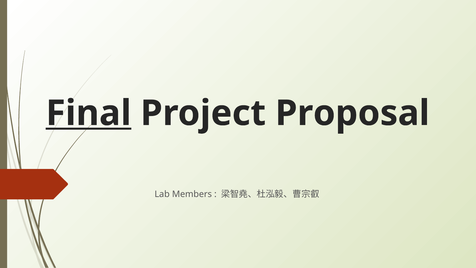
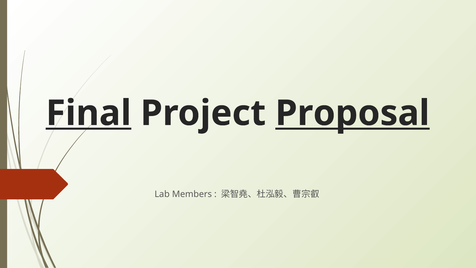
Proposal underline: none -> present (352, 113)
